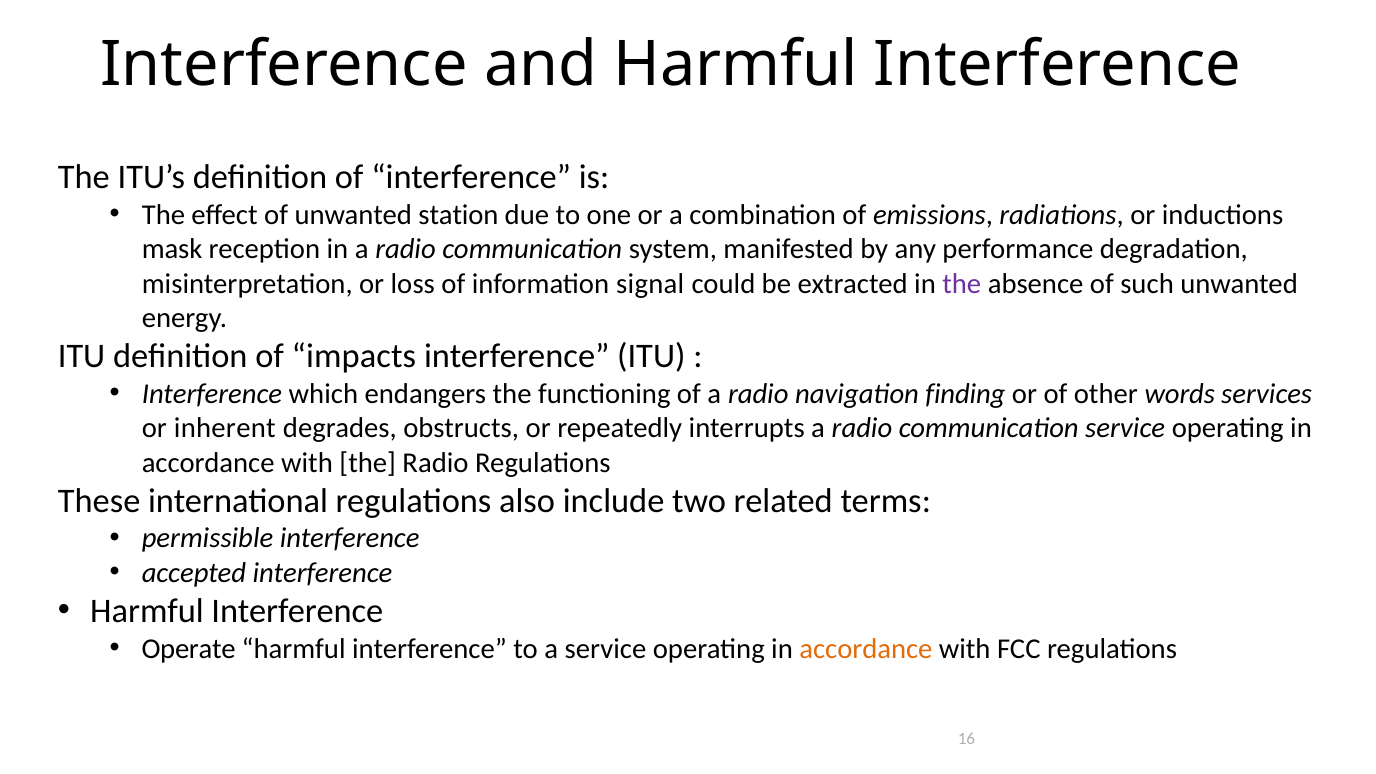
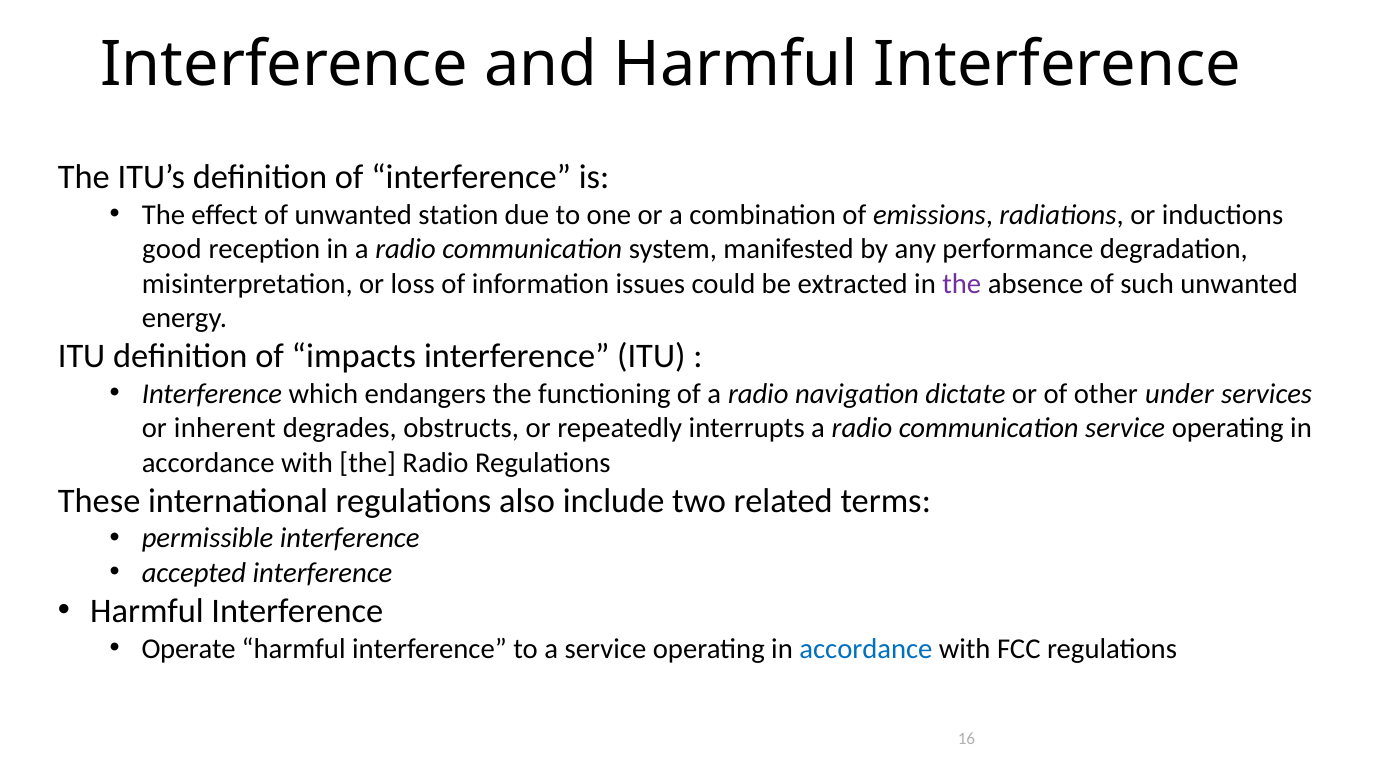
mask: mask -> good (172, 249)
signal: signal -> issues (650, 284)
finding: finding -> dictate (965, 394)
words: words -> under (1180, 394)
accordance colour: orange -> blue (866, 649)
